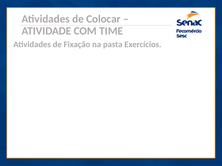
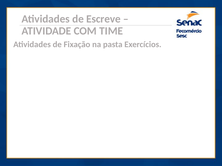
Colocar: Colocar -> Escreve (103, 19)
